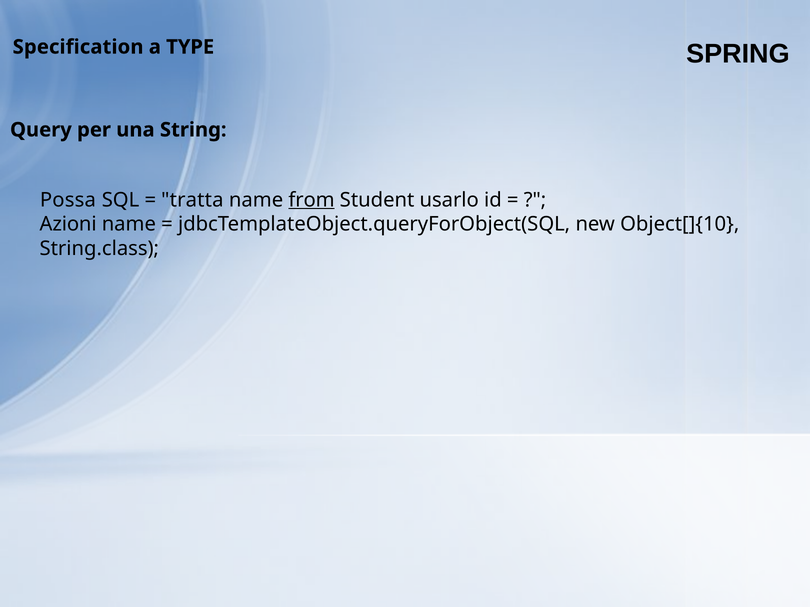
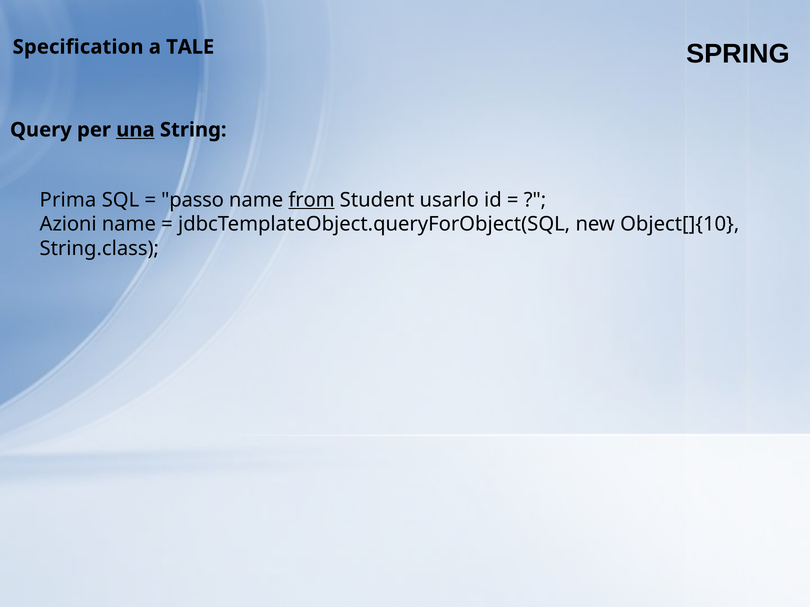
TYPE: TYPE -> TALE (190, 47)
una underline: none -> present (135, 130)
Possa: Possa -> Prima (68, 200)
tratta: tratta -> passo (193, 200)
